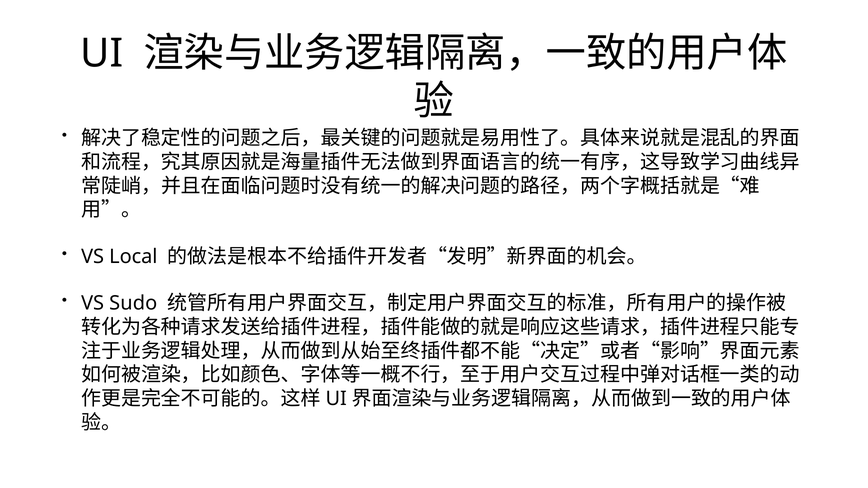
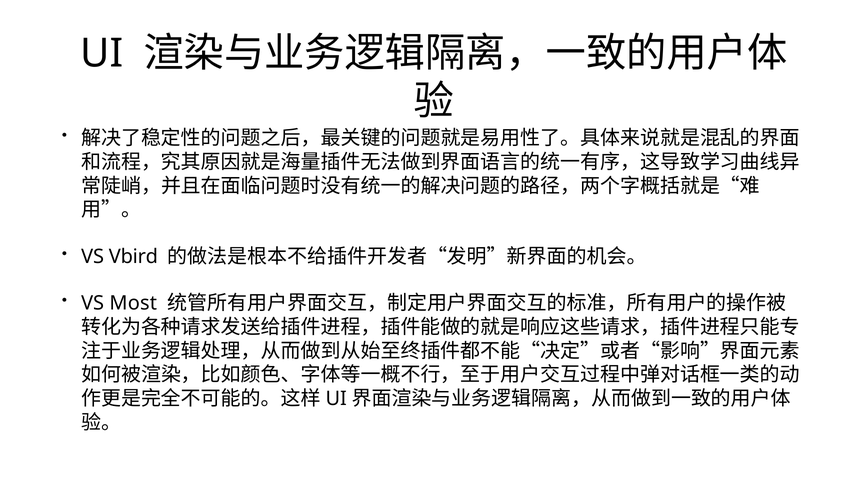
Local: Local -> Vbird (133, 257)
Sudo: Sudo -> Most (133, 303)
